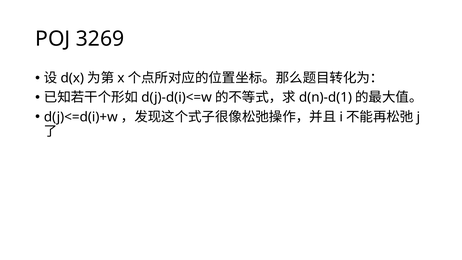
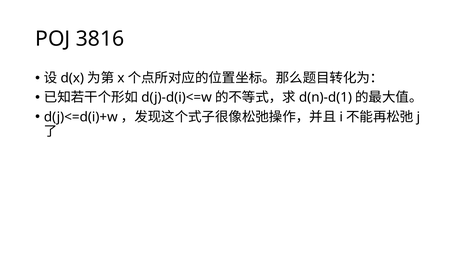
3269: 3269 -> 3816 (100, 39)
